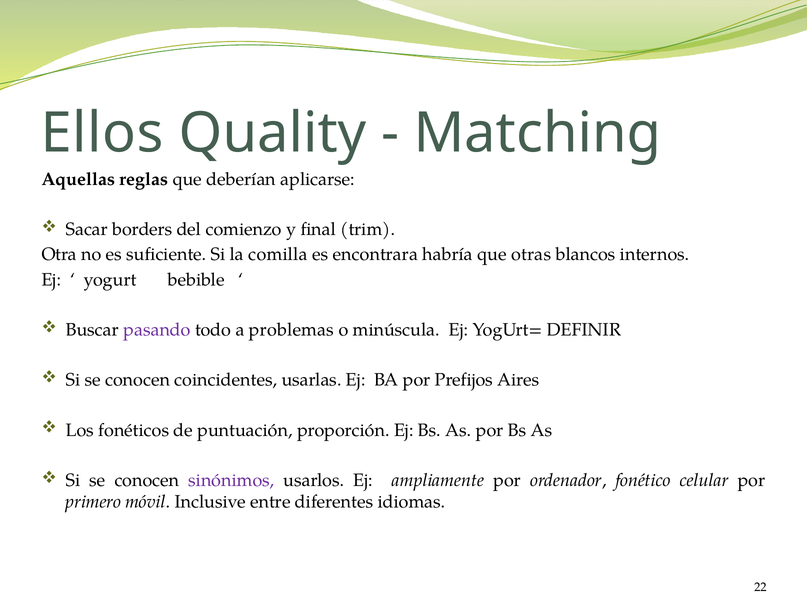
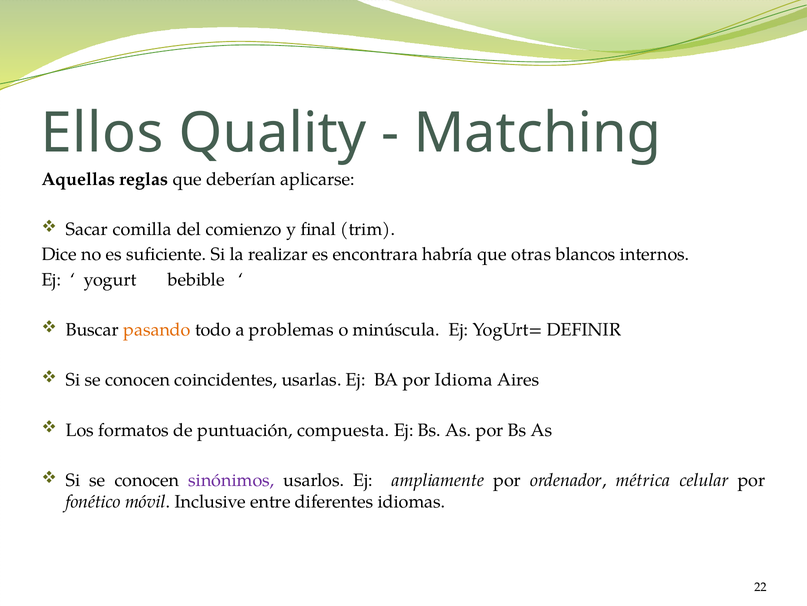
borders: borders -> comilla (142, 229)
Otra: Otra -> Dice (59, 254)
comilla: comilla -> realizar (278, 254)
pasando colour: purple -> orange (157, 329)
Prefijos: Prefijos -> Idioma (464, 380)
fonéticos: fonéticos -> formatos (134, 430)
proporción: proporción -> compuesta (343, 430)
fonético: fonético -> métrica (643, 480)
primero: primero -> fonético (93, 501)
